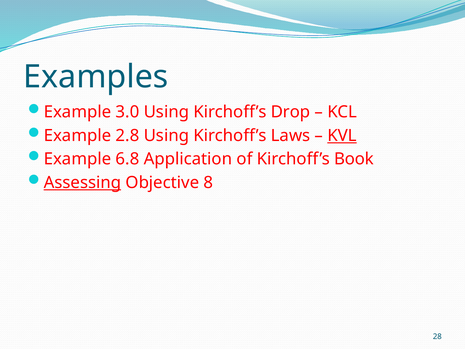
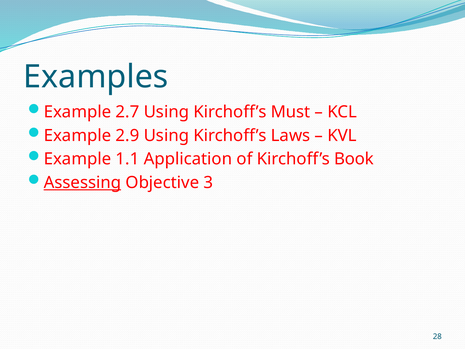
3.0: 3.0 -> 2.7 (127, 112)
Drop: Drop -> Must (291, 112)
2.8: 2.8 -> 2.9 (127, 135)
KVL underline: present -> none (342, 135)
6.8: 6.8 -> 1.1 (127, 159)
8: 8 -> 3 (208, 182)
